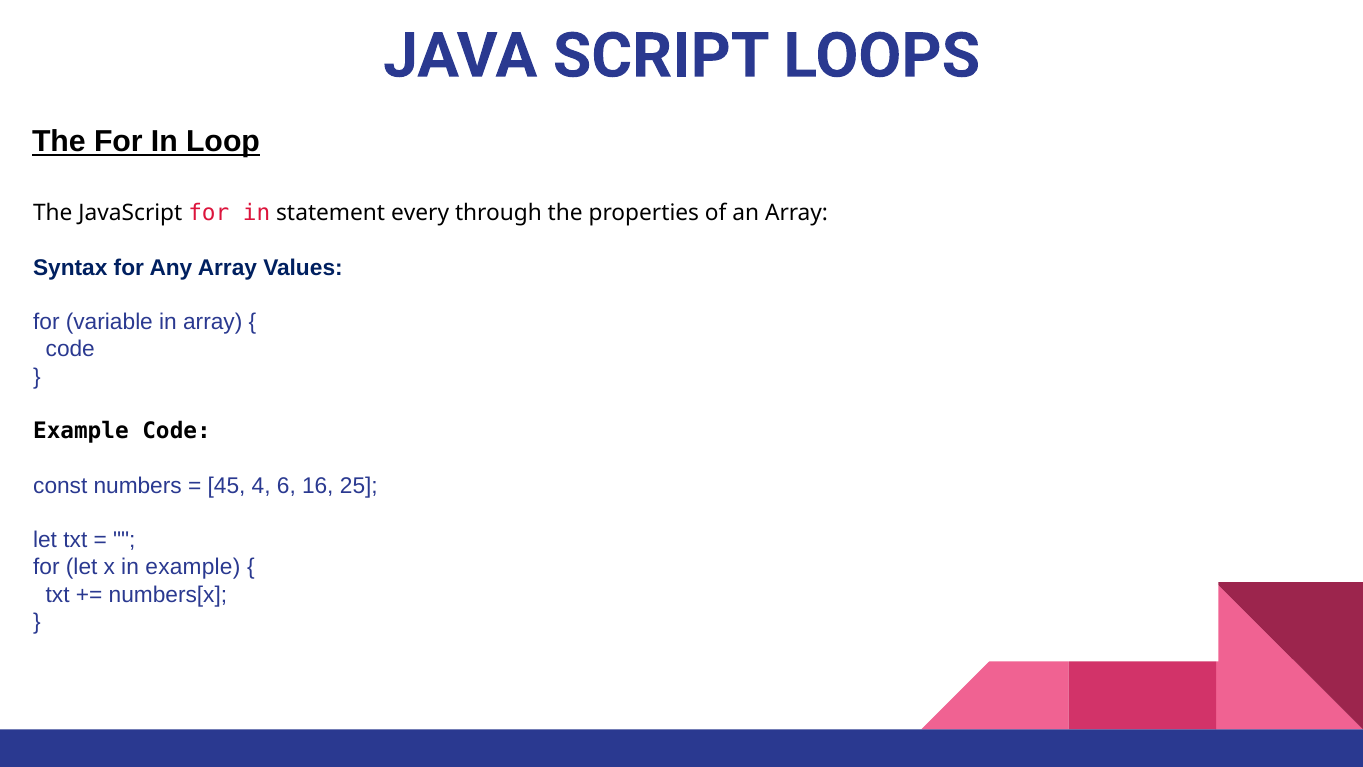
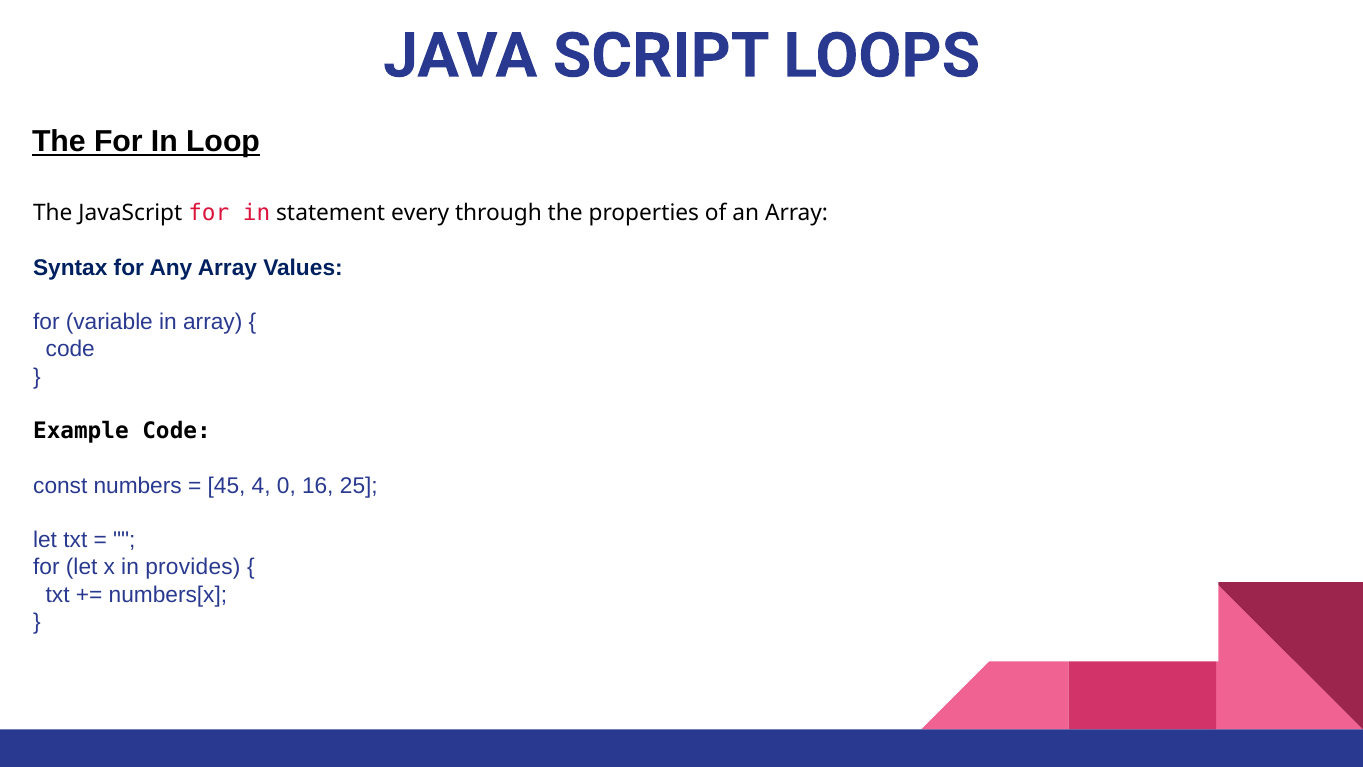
6: 6 -> 0 (286, 485)
in example: example -> provides (193, 567)
